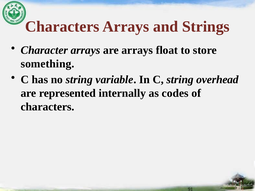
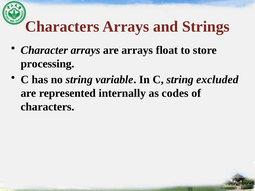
something: something -> processing (48, 64)
overhead: overhead -> excluded (217, 80)
